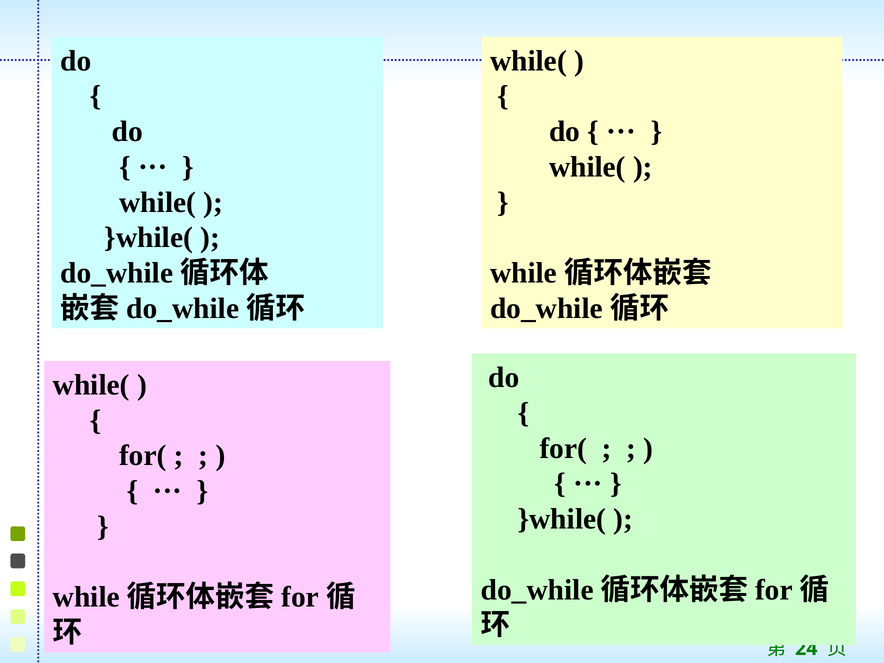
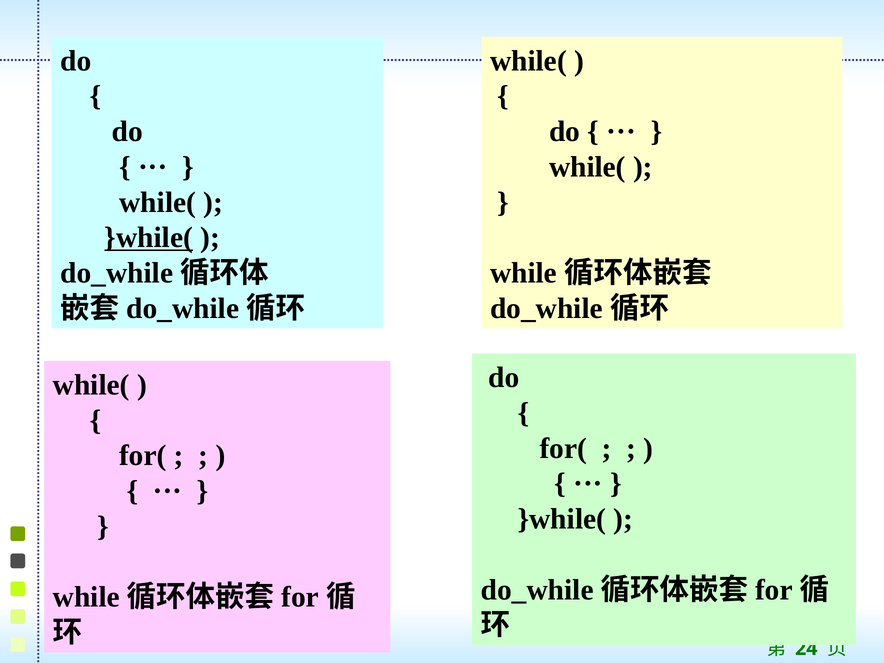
}while( underline: none -> present (149, 238)
